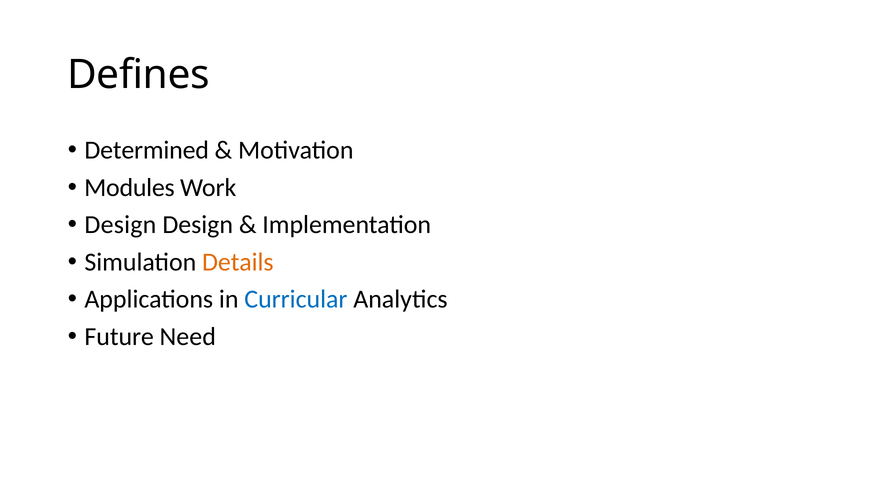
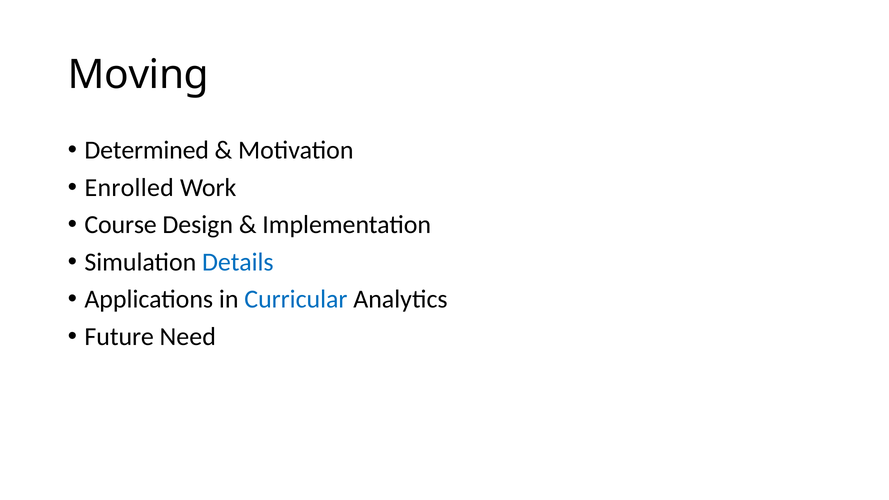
Defines: Defines -> Moving (138, 75)
Modules: Modules -> Enrolled (129, 188)
Design: Design -> Course (121, 225)
Details colour: orange -> blue (238, 262)
